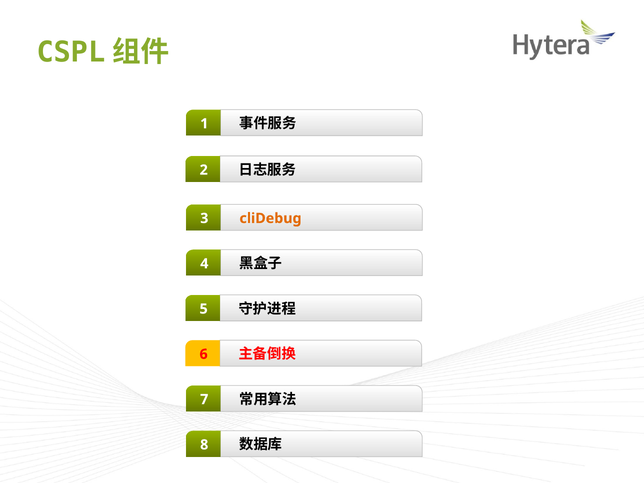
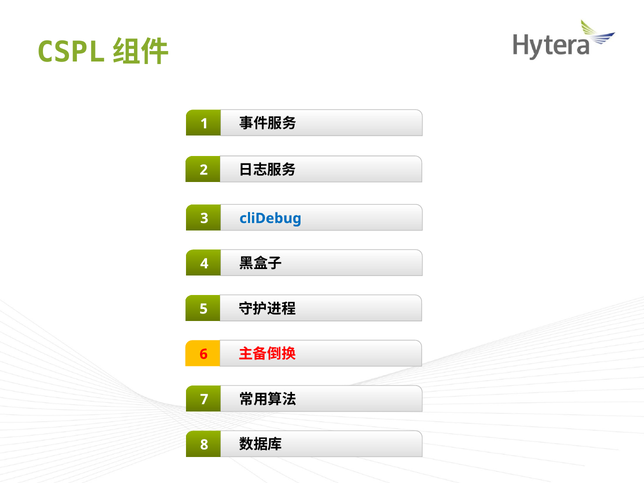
cliDebug colour: orange -> blue (270, 218)
